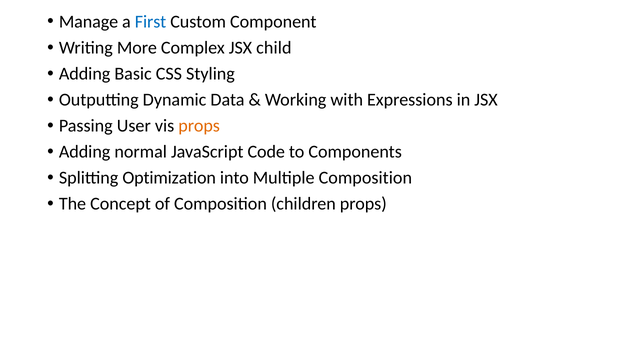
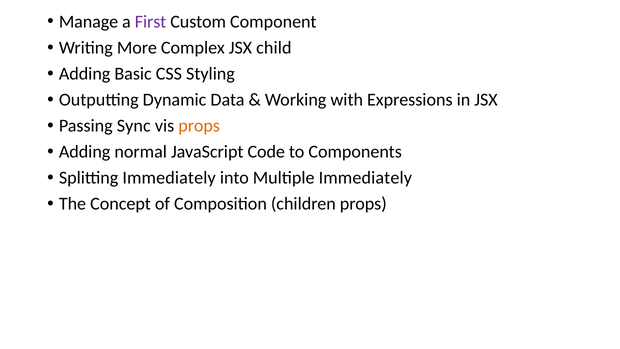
First colour: blue -> purple (151, 22)
User: User -> Sync (134, 126)
Splitting Optimization: Optimization -> Immediately (169, 178)
Multiple Composition: Composition -> Immediately (365, 178)
